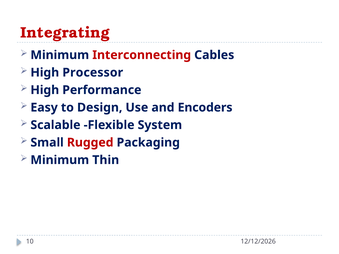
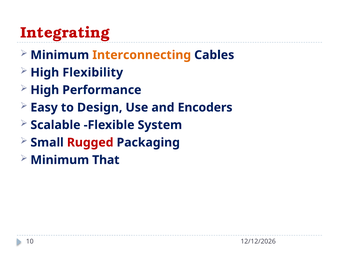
Interconnecting colour: red -> orange (142, 55)
Processor: Processor -> Flexibility (93, 73)
Thin: Thin -> That (106, 160)
